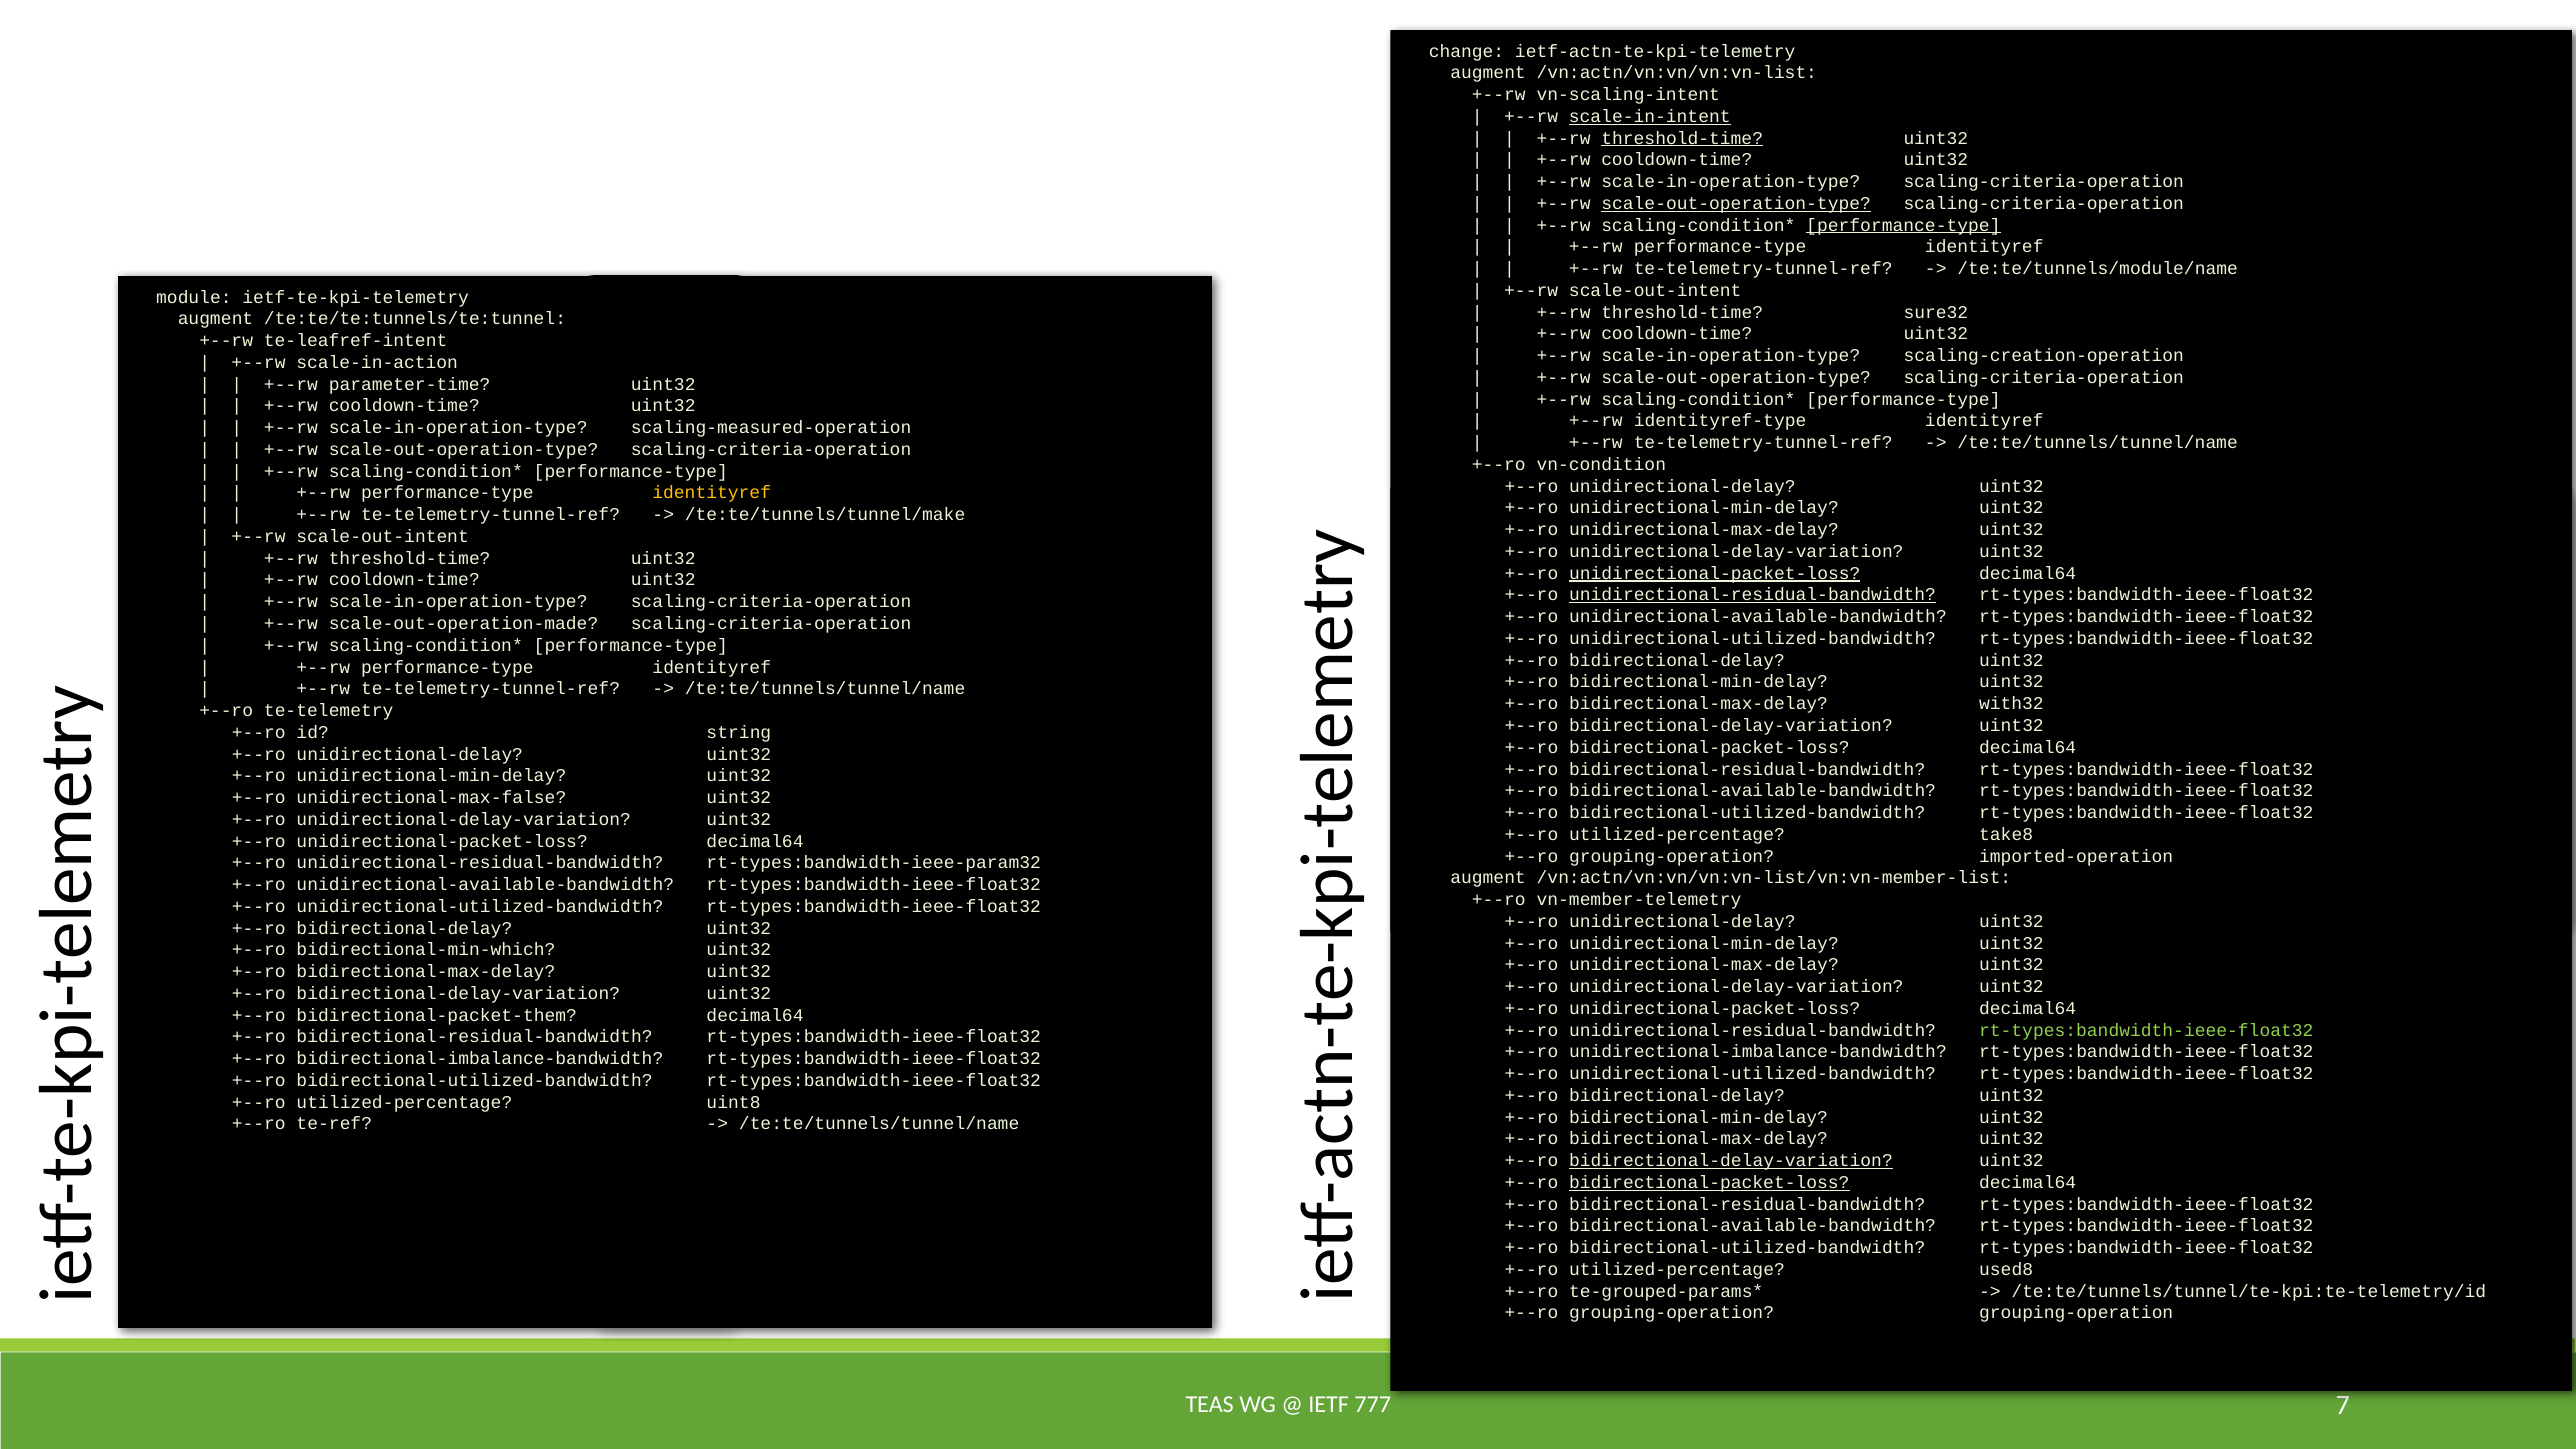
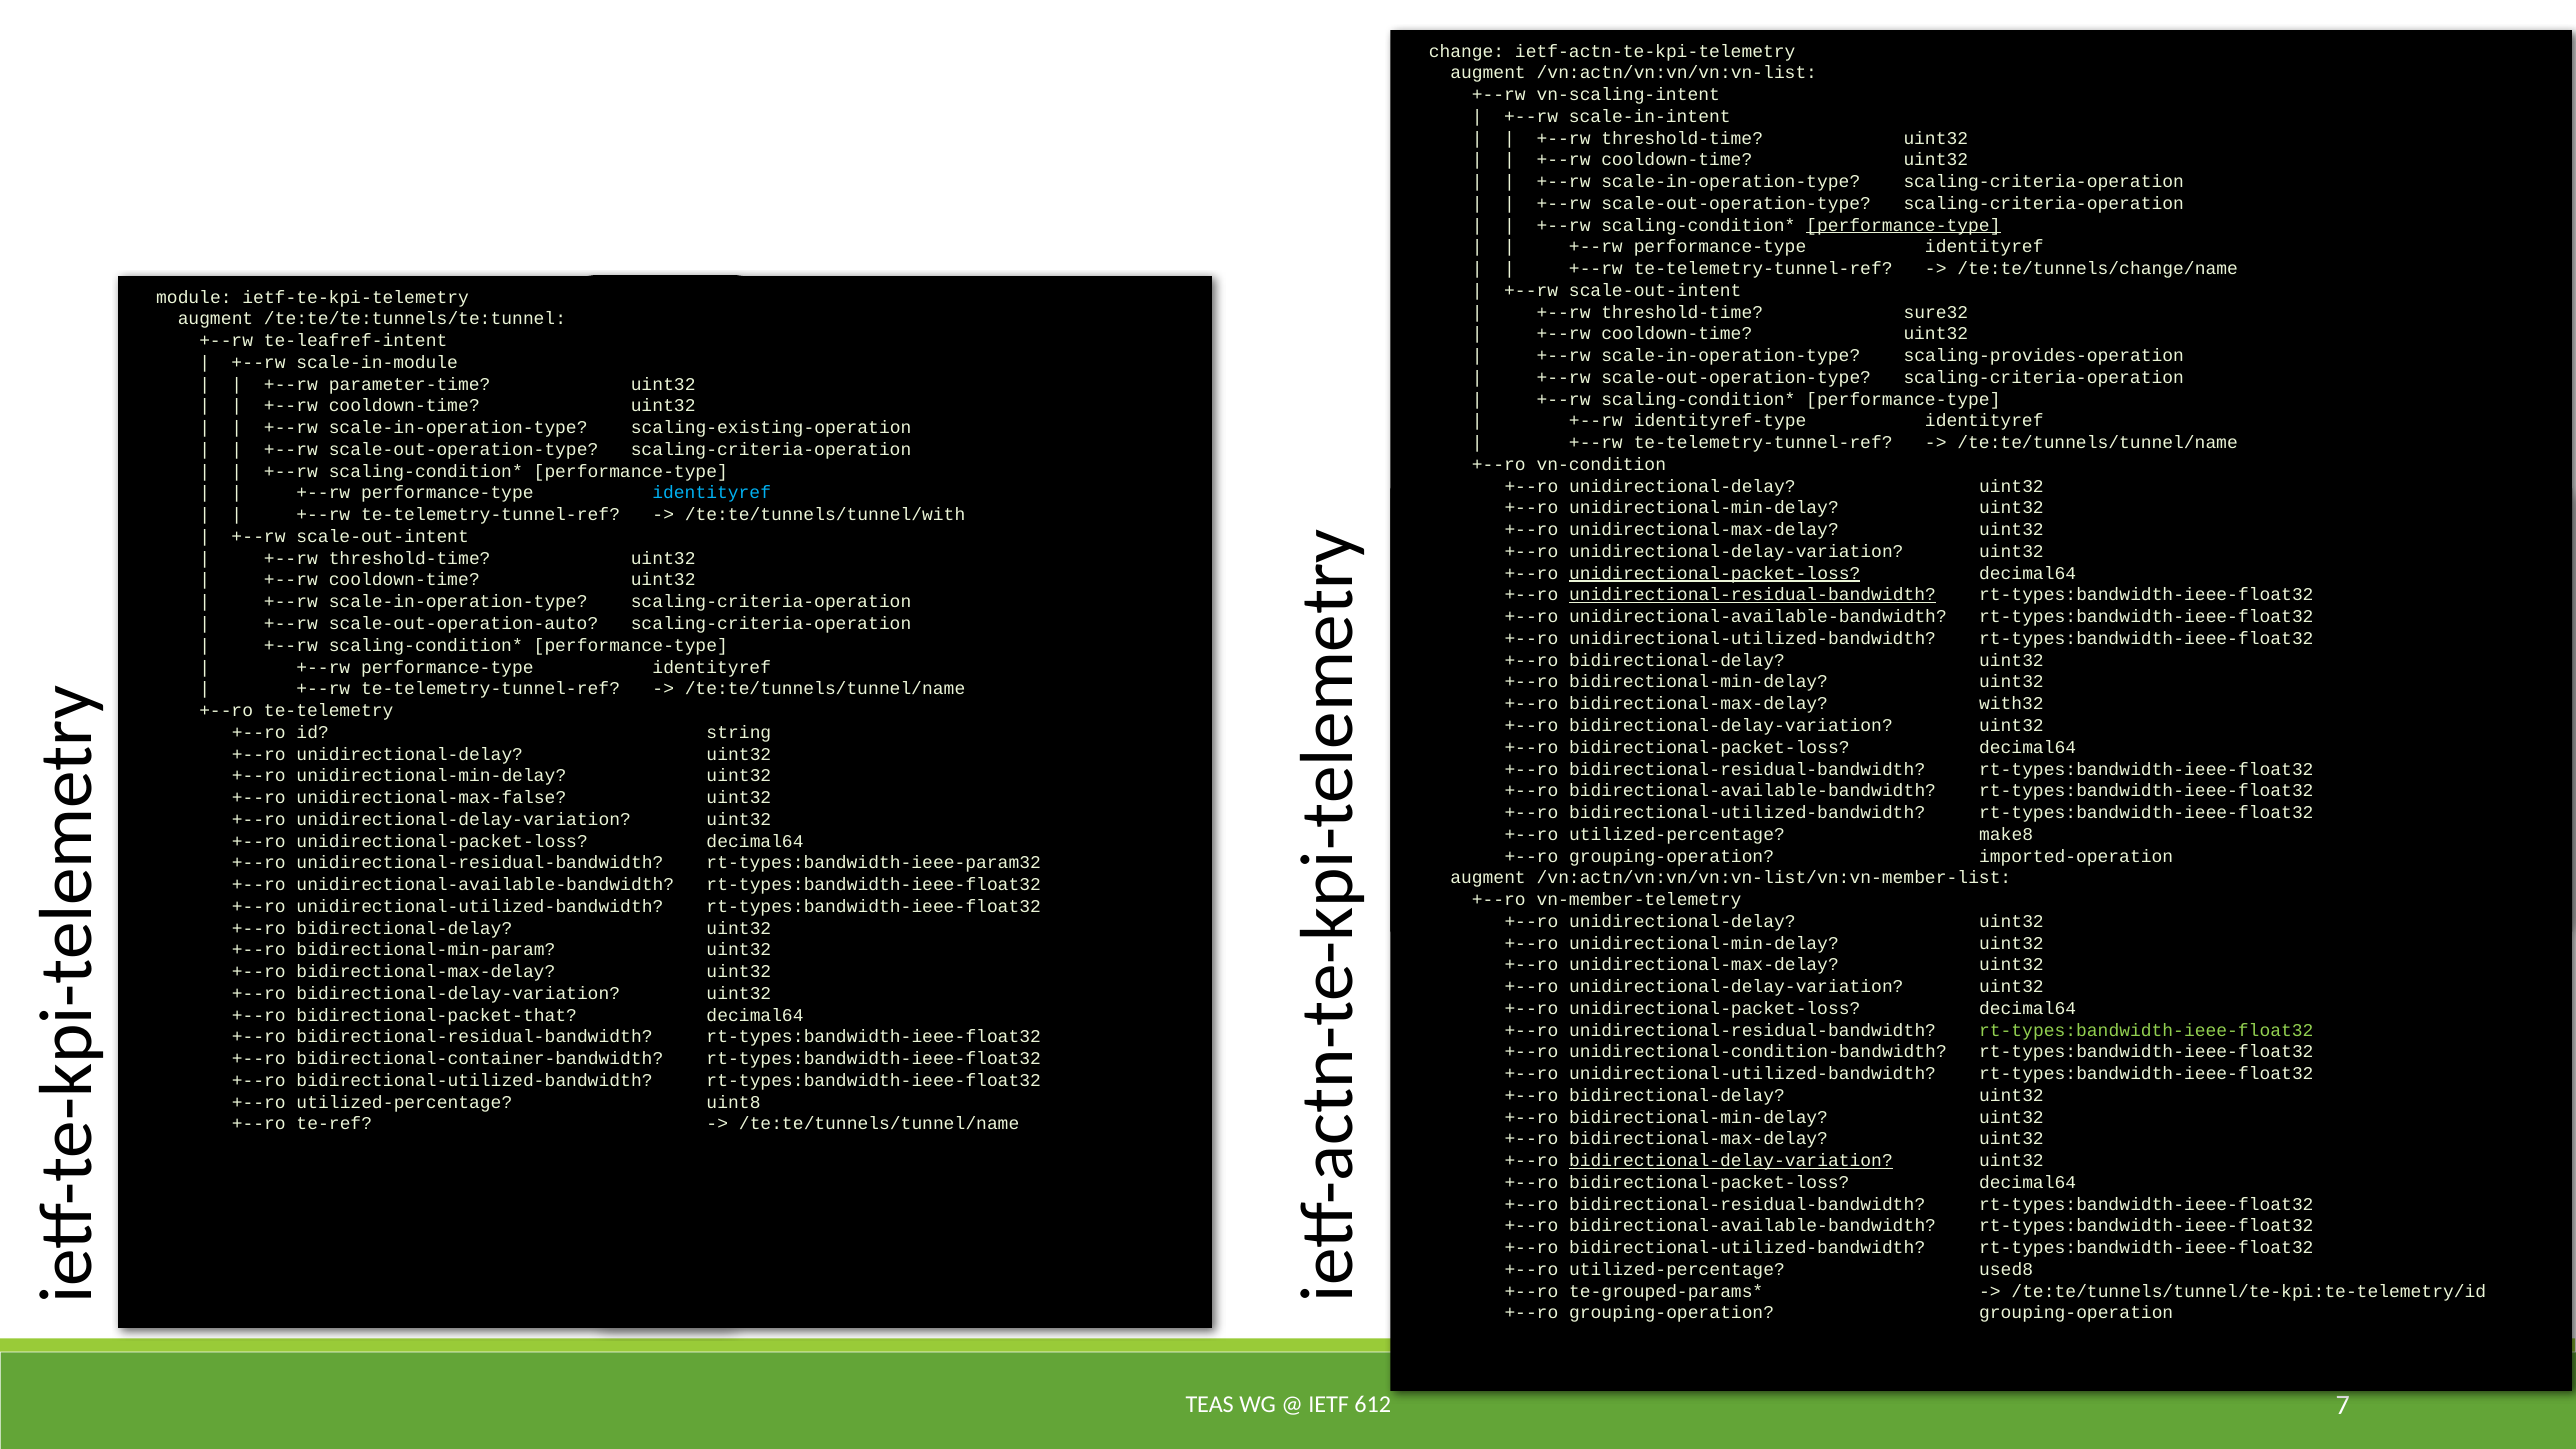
scale-in-intent underline: present -> none (1650, 116)
threshold-time underline: present -> none (1682, 138)
scale-out-operation-type underline: present -> none (1736, 203)
/te:te/tunnels/module/name: /te:te/tunnels/module/name -> /te:te/tunnels/change/name (2098, 269)
scaling-creation-operation: scaling-creation-operation -> scaling-provides-operation (2044, 356)
scale-in-action: scale-in-action -> scale-in-module (377, 363)
scaling-measured-operation: scaling-measured-operation -> scaling-existing-operation (771, 428)
identityref colour: yellow -> light blue (712, 493)
/te:te/tunnels/tunnel/make: /te:te/tunnels/tunnel/make -> /te:te/tunnels/tunnel/with (825, 515)
scale-out-operation-made: scale-out-operation-made -> scale-out-operation-auto (464, 624)
take8: take8 -> make8 (2006, 834)
bidirectional-min-which: bidirectional-min-which -> bidirectional-min-param (426, 950)
bidirectional-packet-them: bidirectional-packet-them -> bidirectional-packet-that (437, 1015)
unidirectional-imbalance-bandwidth: unidirectional-imbalance-bandwidth -> unidirectional-condition-bandwidth (1758, 1052)
bidirectional-imbalance-bandwidth: bidirectional-imbalance-bandwidth -> bidirectional-container-bandwidth (480, 1059)
bidirectional-packet-loss underline: present -> none (1709, 1182)
777: 777 -> 612 (1373, 1405)
